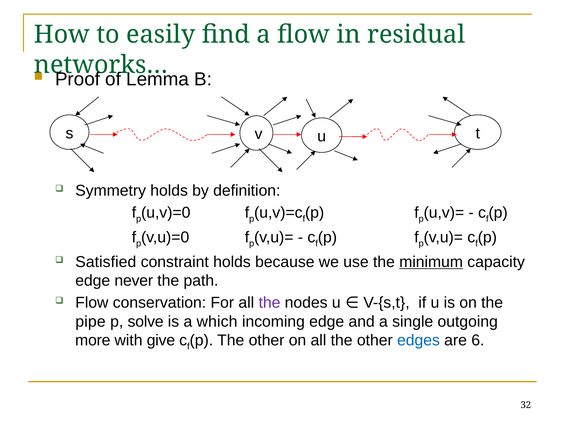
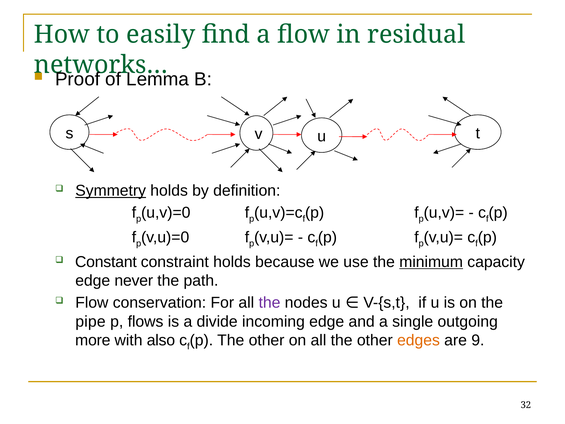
Symmetry underline: none -> present (111, 191)
Satisfied: Satisfied -> Constant (106, 262)
solve: solve -> flows (146, 321)
which: which -> divide (217, 321)
give: give -> also (161, 340)
edges colour: blue -> orange (418, 340)
6: 6 -> 9 (478, 340)
